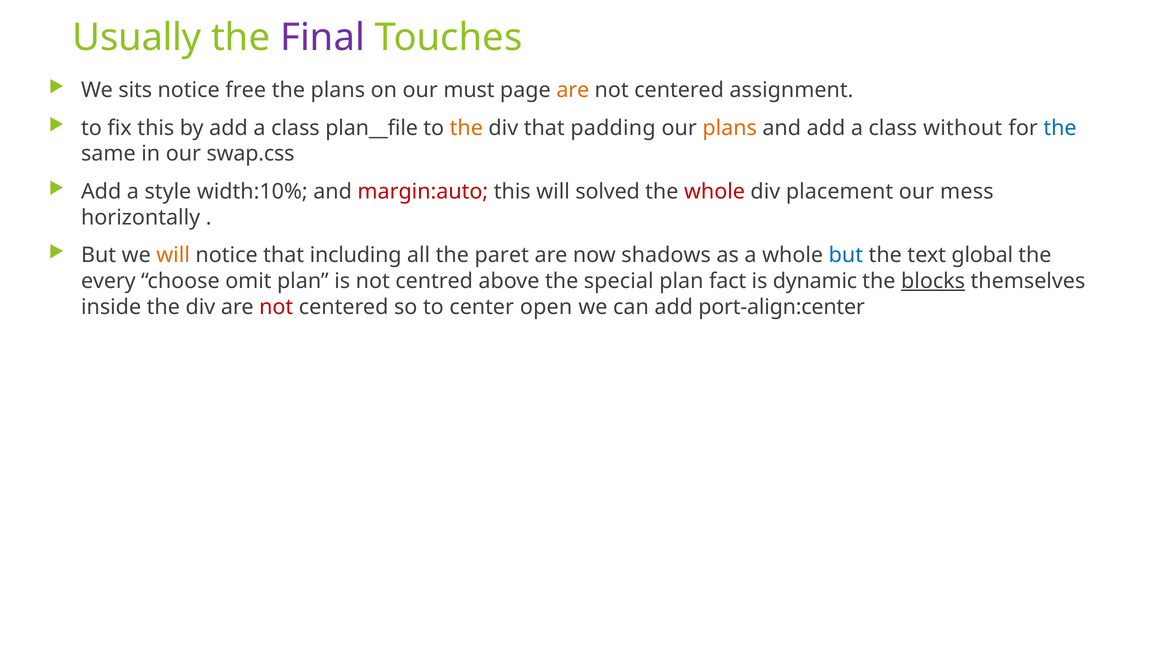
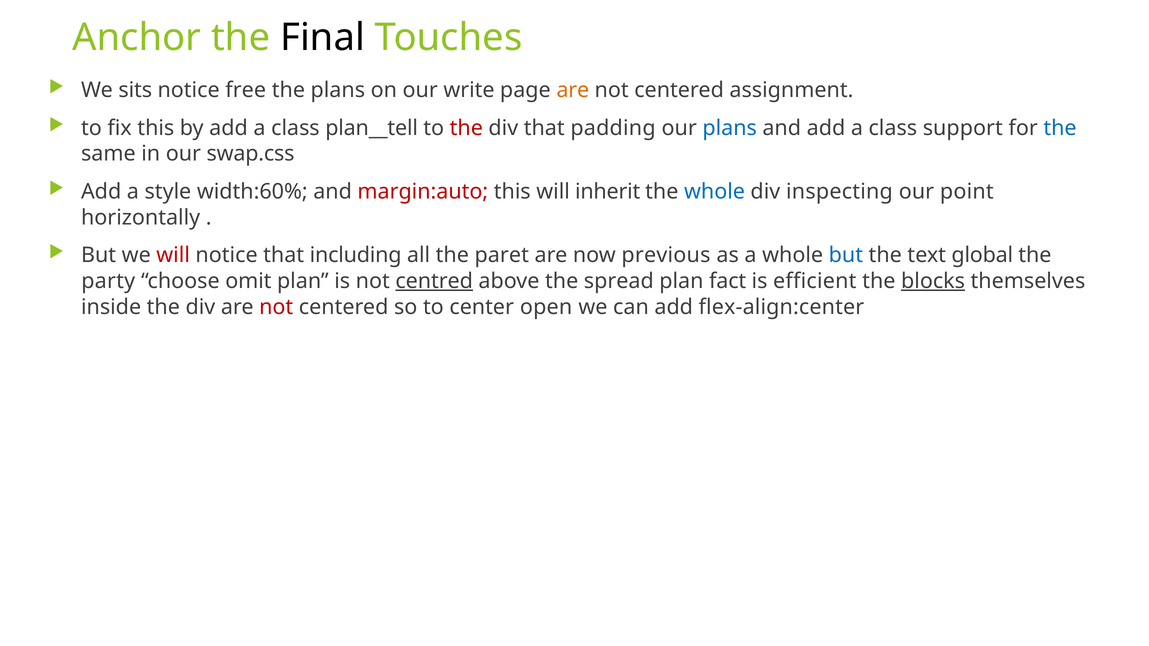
Usually: Usually -> Anchor (137, 37)
Final colour: purple -> black (323, 37)
must: must -> write (469, 90)
plan__file: plan__file -> plan__tell (372, 128)
the colour: orange -> red (466, 128)
plans colour: orange -> blue (730, 128)
without: without -> support (963, 128)
width:10%: width:10% -> width:60% (252, 192)
solved: solved -> inherit (608, 192)
whole colour: red -> blue (715, 192)
placement: placement -> inspecting (839, 192)
mess: mess -> point (967, 192)
will colour: orange -> red (173, 255)
shadows: shadows -> previous (666, 255)
every: every -> party (108, 281)
centred underline: none -> present (434, 281)
special: special -> spread (619, 281)
dynamic: dynamic -> efficient (815, 281)
port-align:center: port-align:center -> flex-align:center (781, 307)
